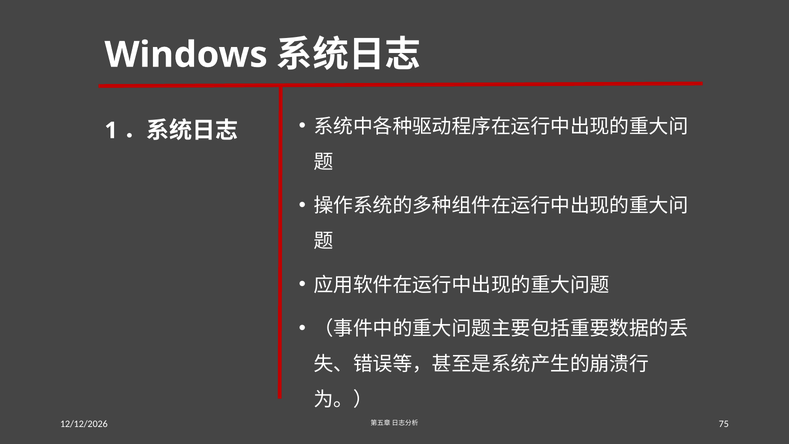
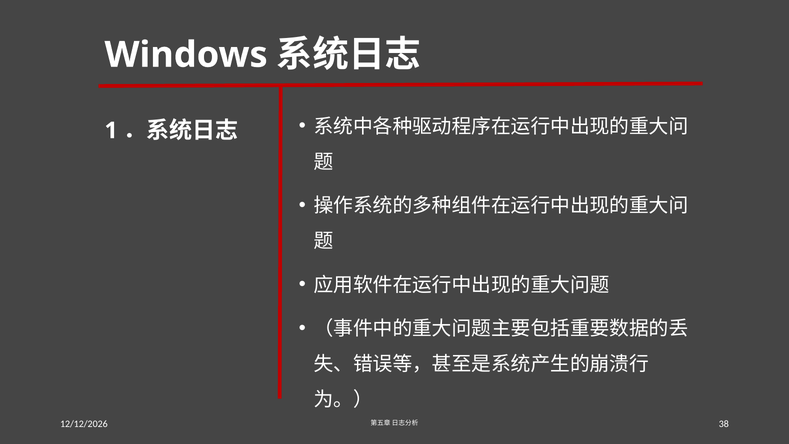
75: 75 -> 38 (724, 424)
